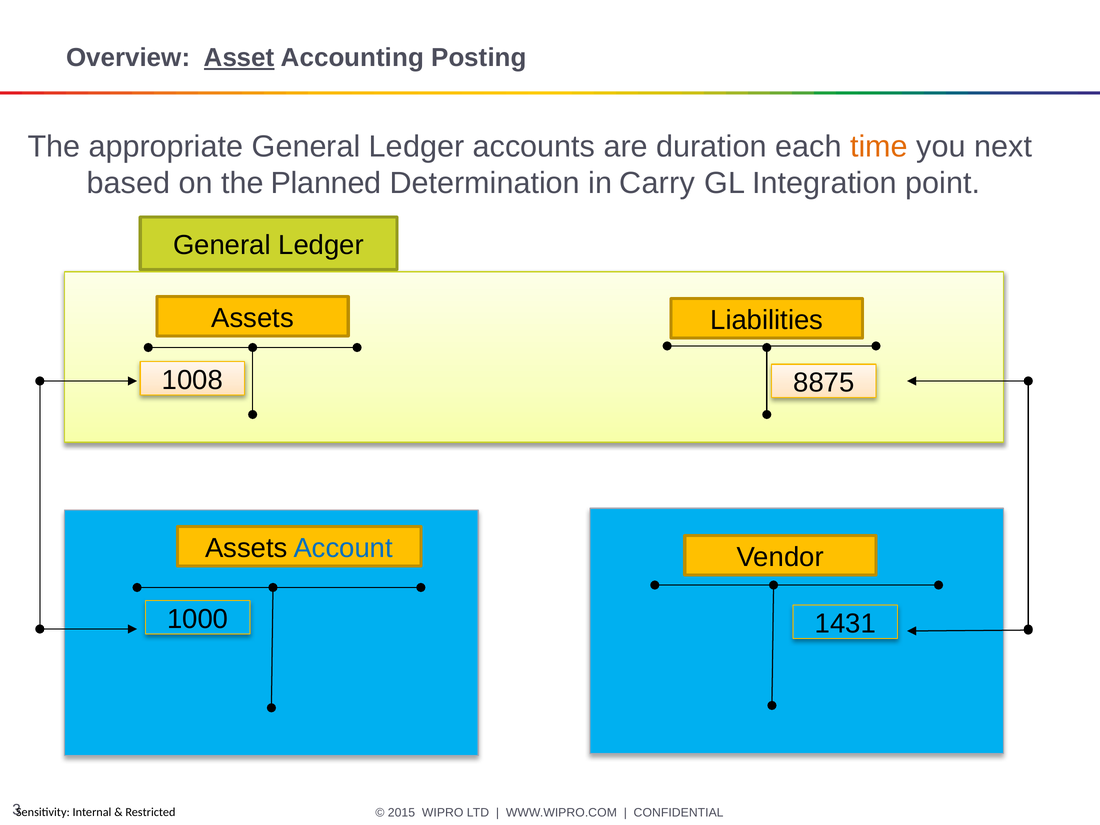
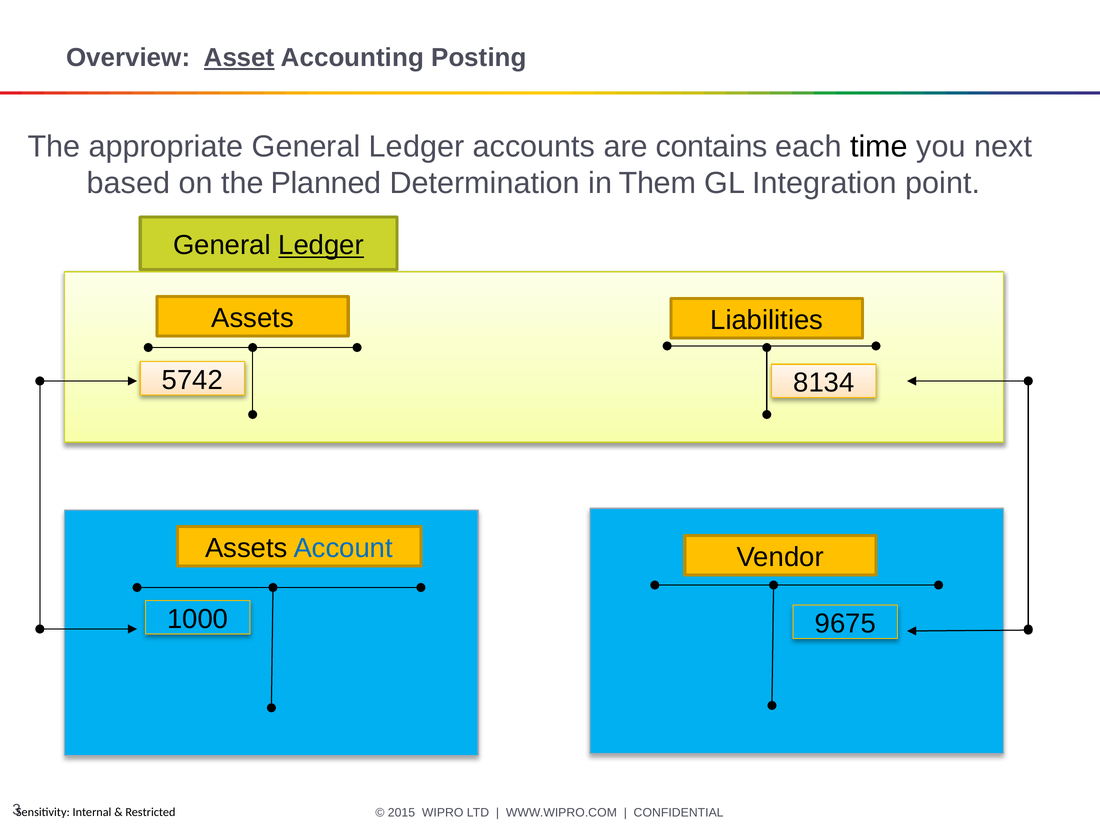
duration: duration -> contains (712, 146)
time colour: orange -> black (879, 146)
Carry: Carry -> Them (658, 183)
Ledger underline: none -> present (321, 245)
1008: 1008 -> 5742 (192, 380)
8875: 8875 -> 8134 (824, 383)
1431: 1431 -> 9675 (845, 624)
